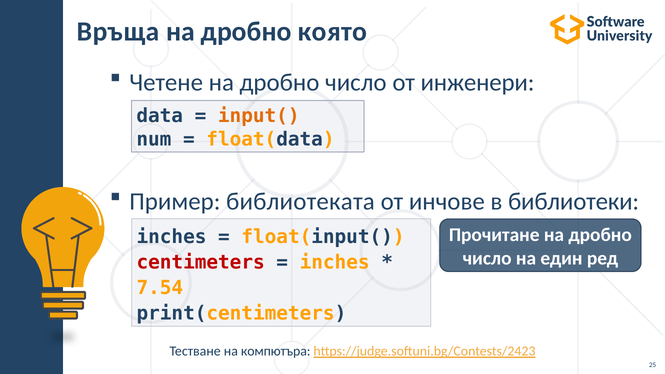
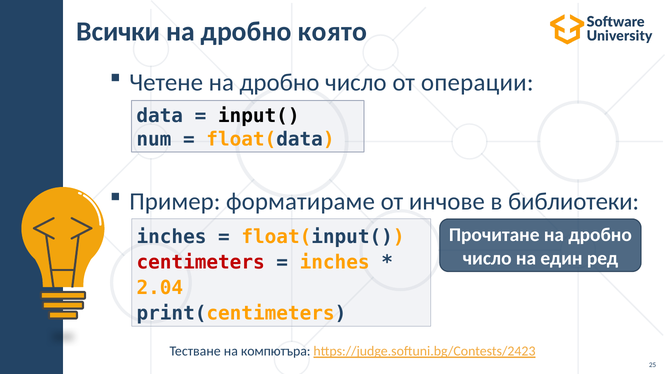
Връща: Връща -> Всички (118, 32)
инженери: инженери -> операции (477, 82)
input( colour: orange -> black (259, 116)
библиотеката: библиотеката -> форматираме (300, 202)
7.54: 7.54 -> 2.04 (160, 288)
